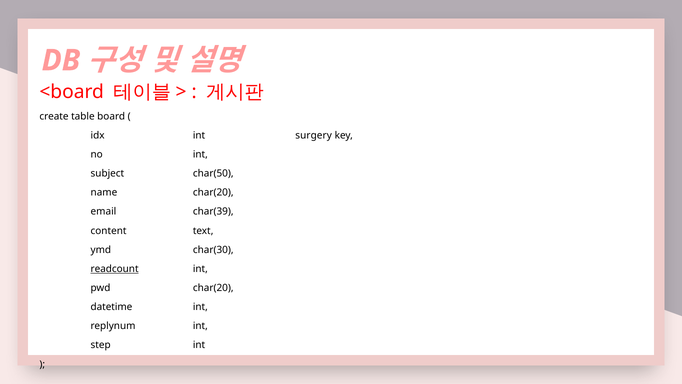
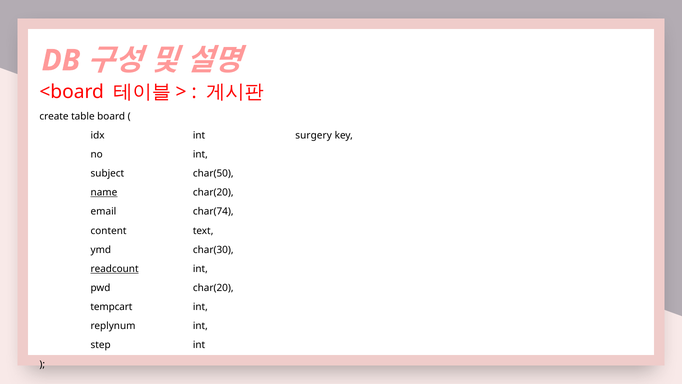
name underline: none -> present (104, 192)
char(39: char(39 -> char(74 (213, 211)
datetime: datetime -> tempcart (111, 307)
